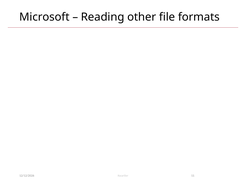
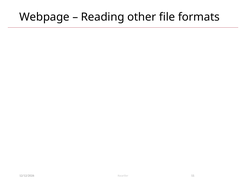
Microsoft: Microsoft -> Webpage (44, 17)
